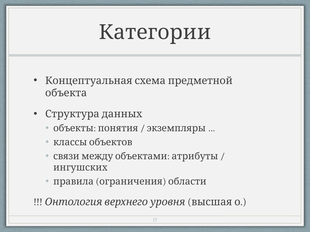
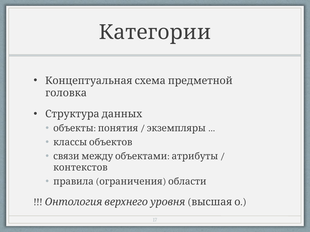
объекта: объекта -> головка (66, 93)
ингушских: ингушских -> контекстов (80, 168)
